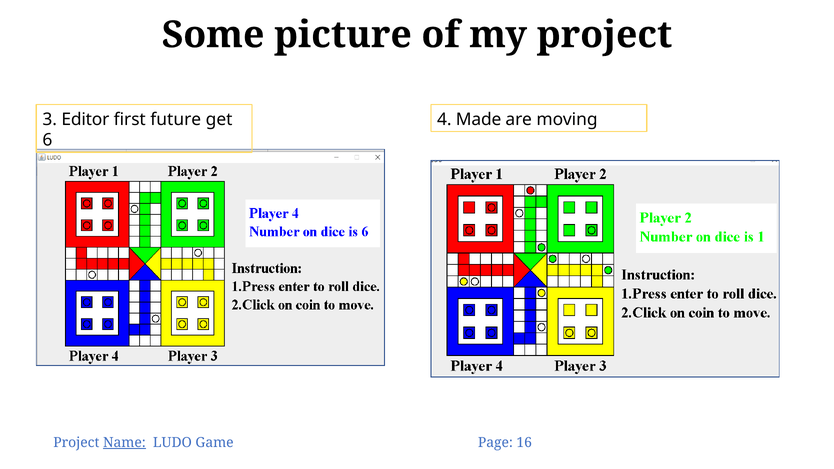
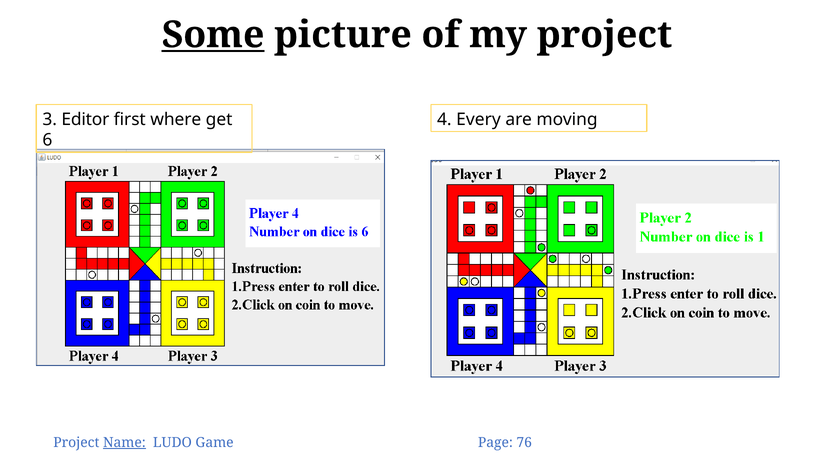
Some underline: none -> present (213, 35)
future: future -> where (176, 119)
Made: Made -> Every (478, 119)
16: 16 -> 76 (524, 443)
